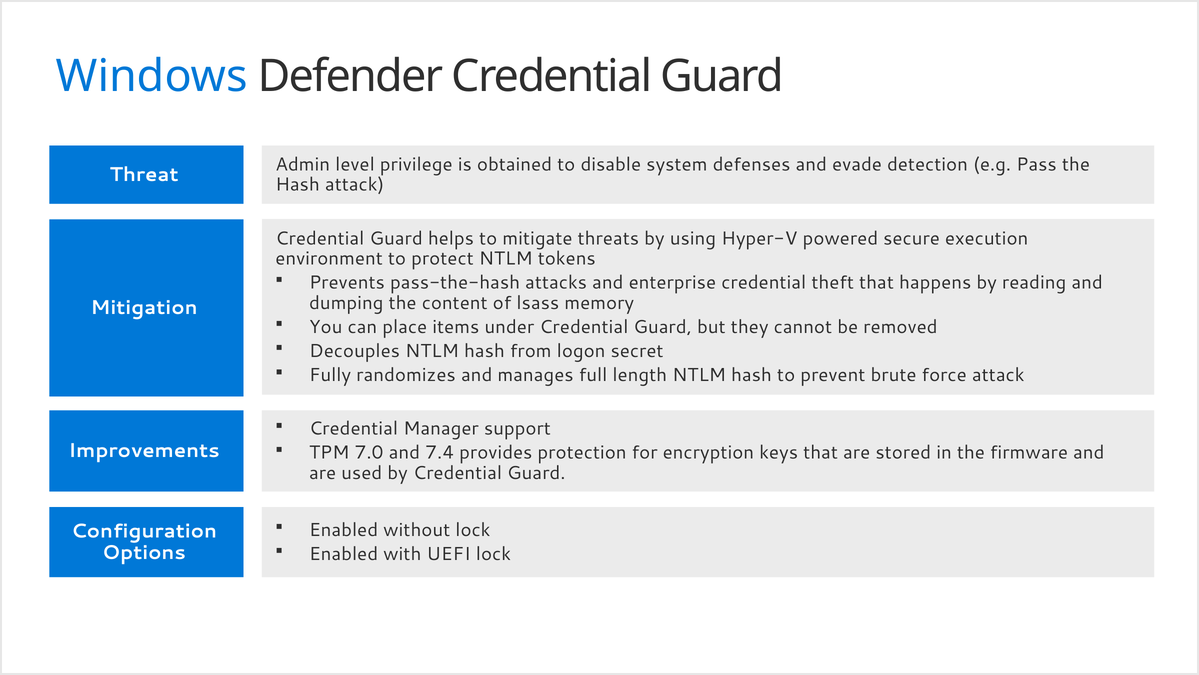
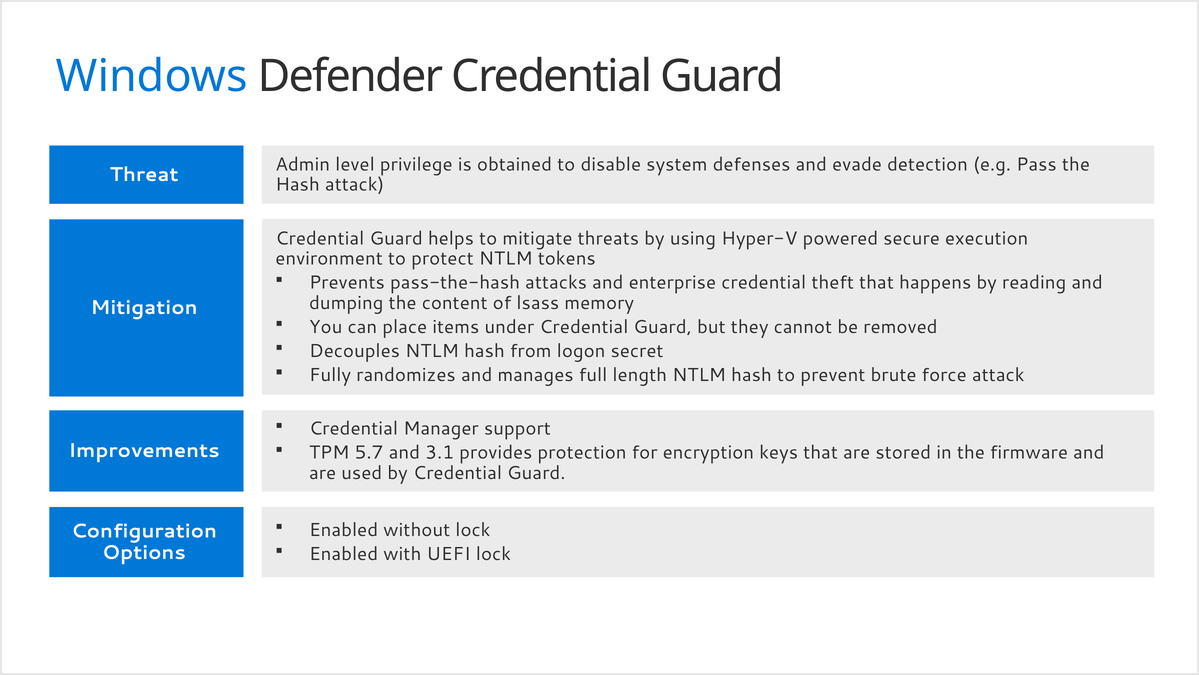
7.0: 7.0 -> 5.7 (369, 452)
7.4: 7.4 -> 3.1 (440, 452)
